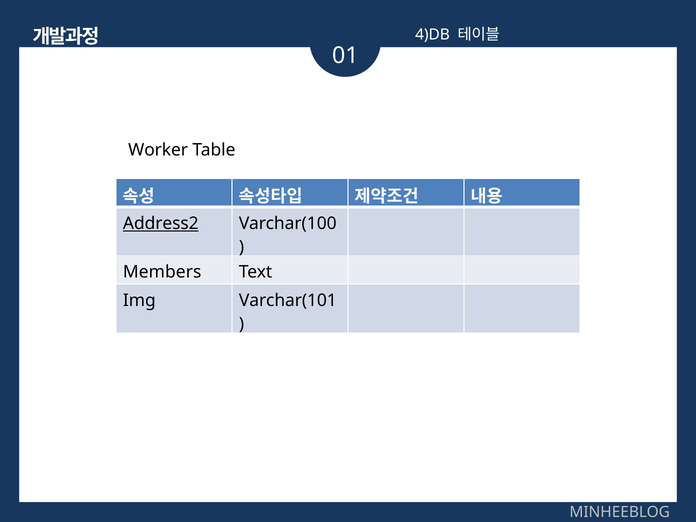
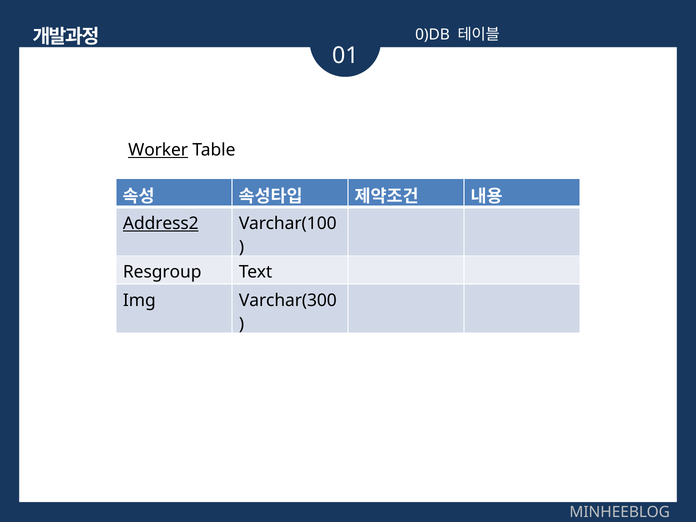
4)DB: 4)DB -> 0)DB (433, 34)
Worker underline: none -> present (158, 150)
Members: Members -> Resgroup (162, 272)
Varchar(101: Varchar(101 -> Varchar(300 (288, 300)
